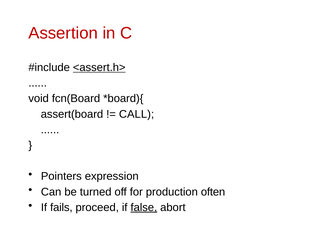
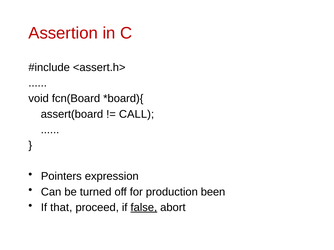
<assert.h> underline: present -> none (99, 68)
often: often -> been (213, 192)
fails: fails -> that (61, 208)
